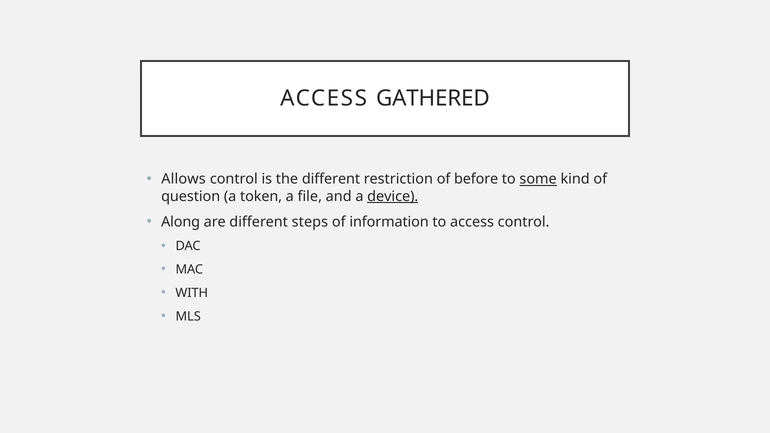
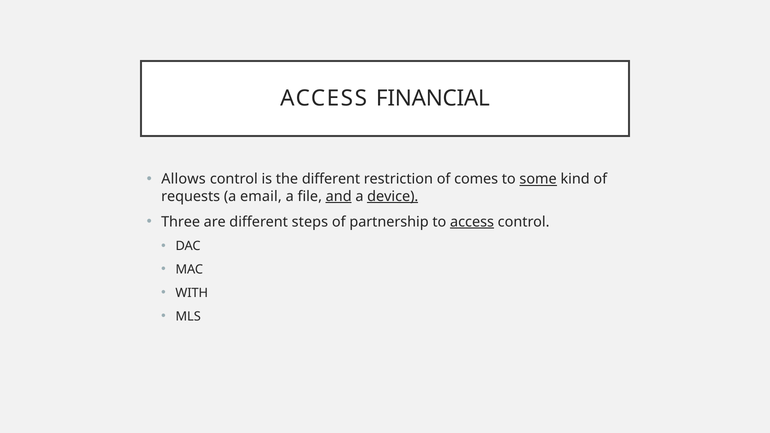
GATHERED: GATHERED -> FINANCIAL (433, 98)
before: before -> comes (476, 179)
question: question -> requests (191, 196)
token: token -> email (261, 196)
and underline: none -> present (339, 196)
Along: Along -> Three (181, 222)
information: information -> partnership (389, 222)
access underline: none -> present (472, 222)
